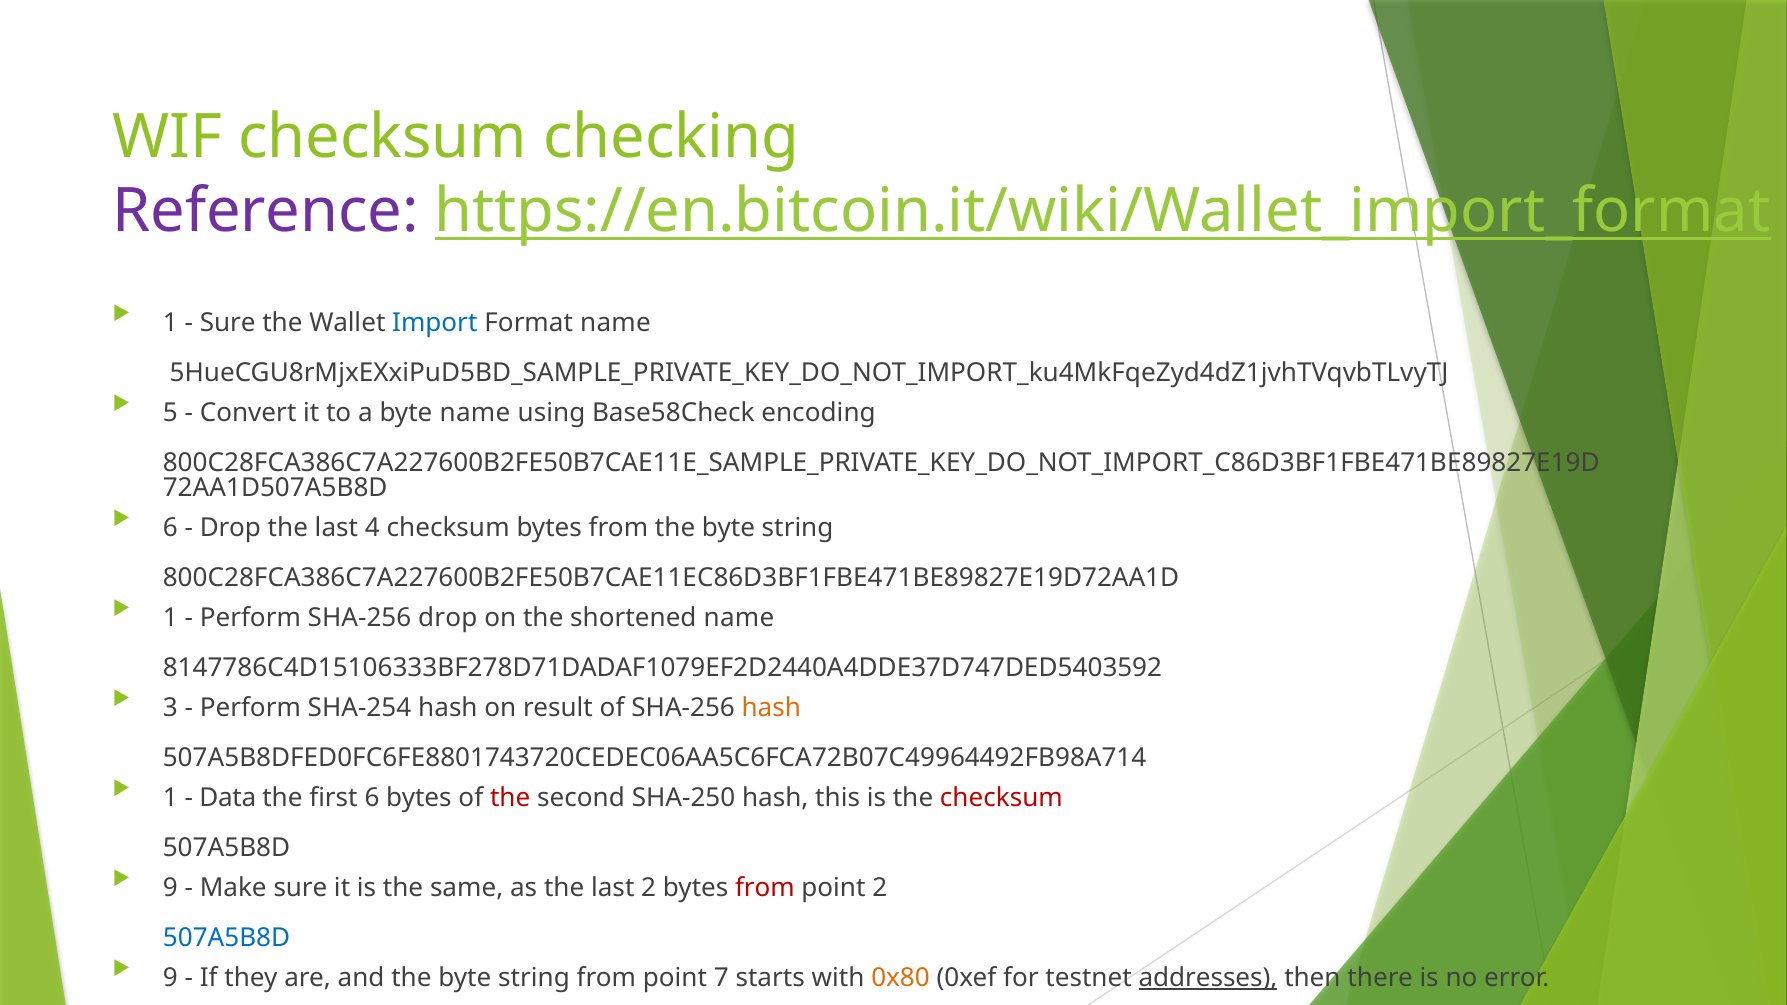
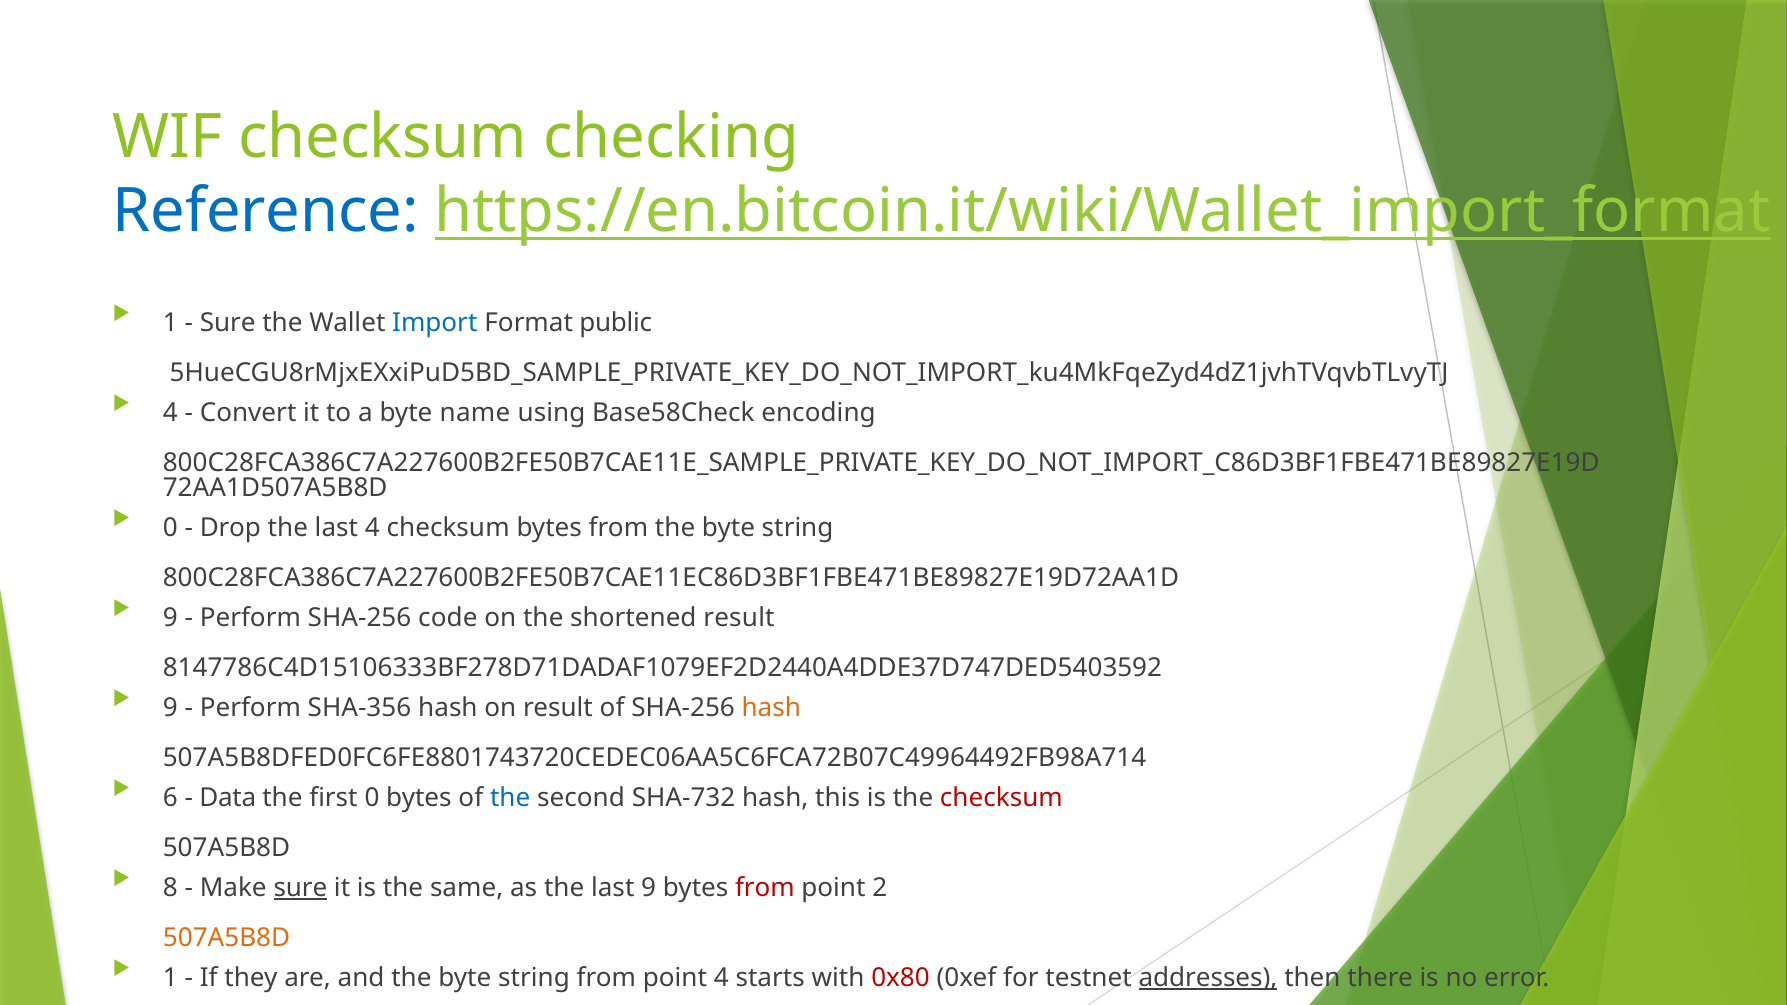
Reference colour: purple -> blue (266, 211)
Format name: name -> public (616, 323)
5: 5 -> 4 (170, 413)
6: 6 -> 0 (170, 528)
1: 1 -> 9 (170, 618)
SHA-256 drop: drop -> code (448, 618)
shortened name: name -> result (739, 618)
3: 3 -> 9 (170, 708)
SHA-254: SHA-254 -> SHA-356 (359, 708)
1: 1 -> 6 (170, 798)
first 6: 6 -> 0 (372, 798)
the colour: red -> blue (510, 798)
SHA-250: SHA-250 -> SHA-732 (684, 798)
9: 9 -> 8 (170, 888)
sure underline: none -> present (300, 888)
last 2: 2 -> 9 (649, 888)
507A5B8D colour: blue -> orange (227, 938)
9: 9 -> 1 (170, 978)
point 7: 7 -> 4 (721, 978)
0x80 colour: orange -> red (900, 978)
